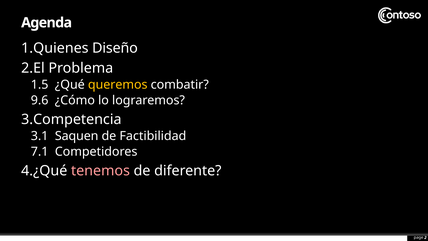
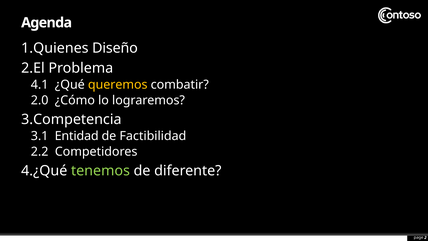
1.5: 1.5 -> 4.1 (40, 85)
9.6: 9.6 -> 2.0 (40, 100)
Saquen: Saquen -> Entidad (77, 136)
7.1: 7.1 -> 2.2 (40, 152)
tenemos colour: pink -> light green (100, 171)
